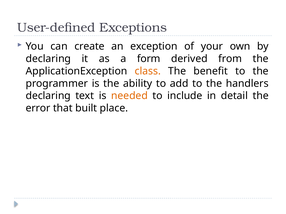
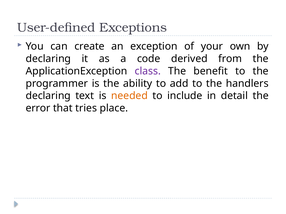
form: form -> code (149, 59)
class colour: orange -> purple (148, 71)
built: built -> tries (86, 108)
